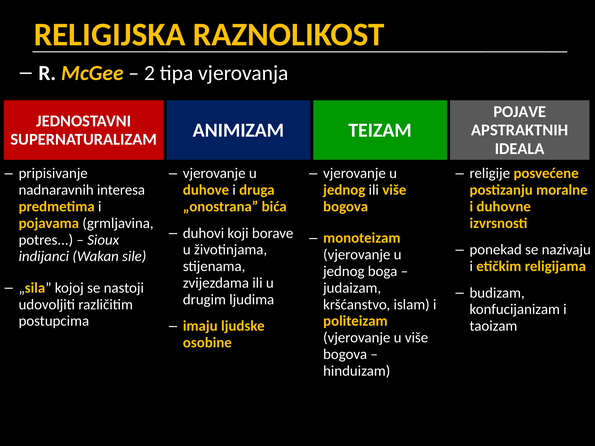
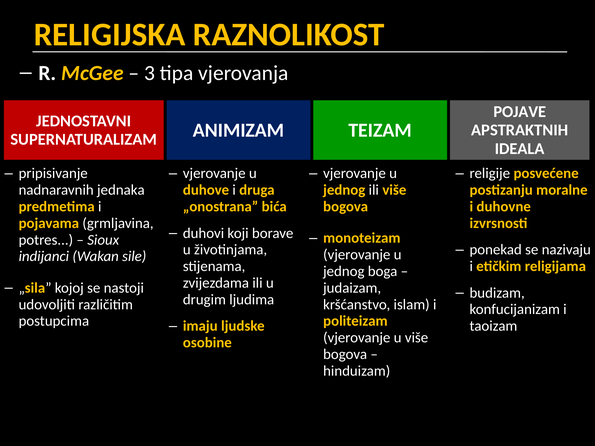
2: 2 -> 3 (150, 73)
interesa: interesa -> jednaka (121, 190)
